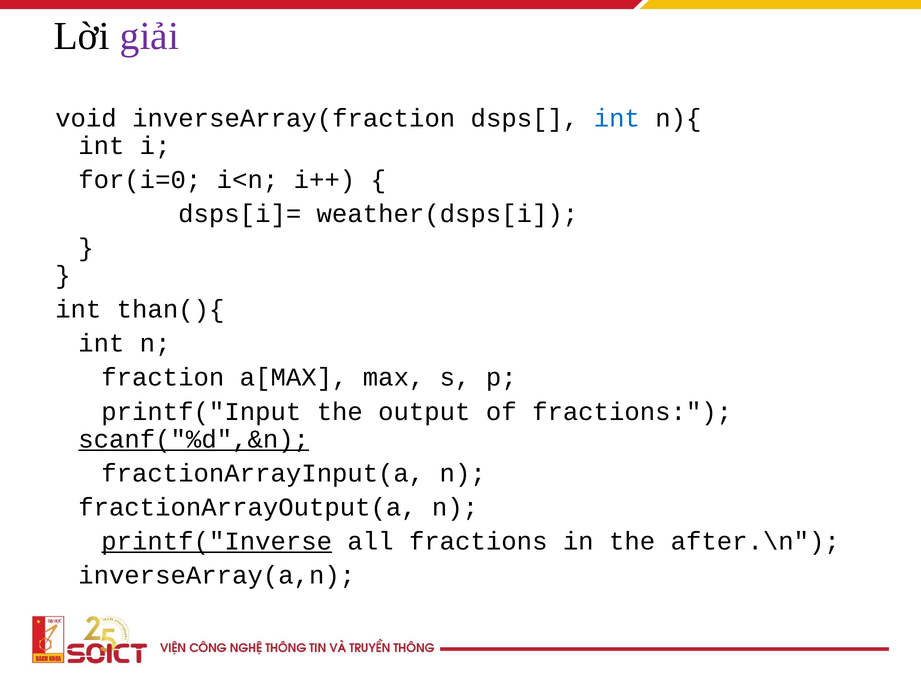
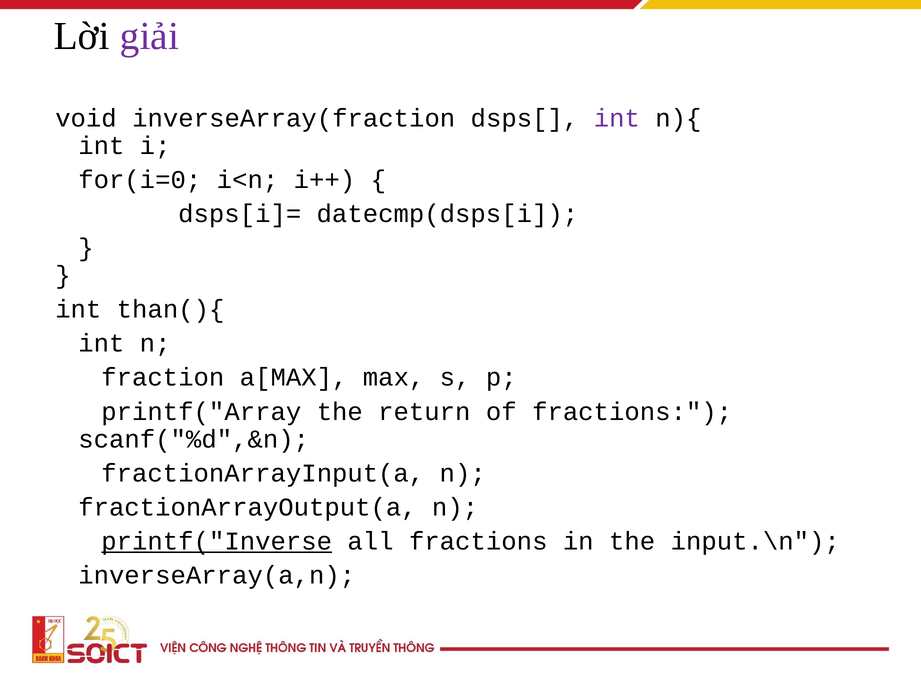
int colour: blue -> purple (617, 118)
weather(dsps[i: weather(dsps[i -> datecmp(dsps[i (447, 214)
printf("Input: printf("Input -> printf("Array (201, 411)
output: output -> return (424, 411)
scanf("%d",&n underline: present -> none (194, 439)
after.\n: after.\n -> input.\n (755, 541)
